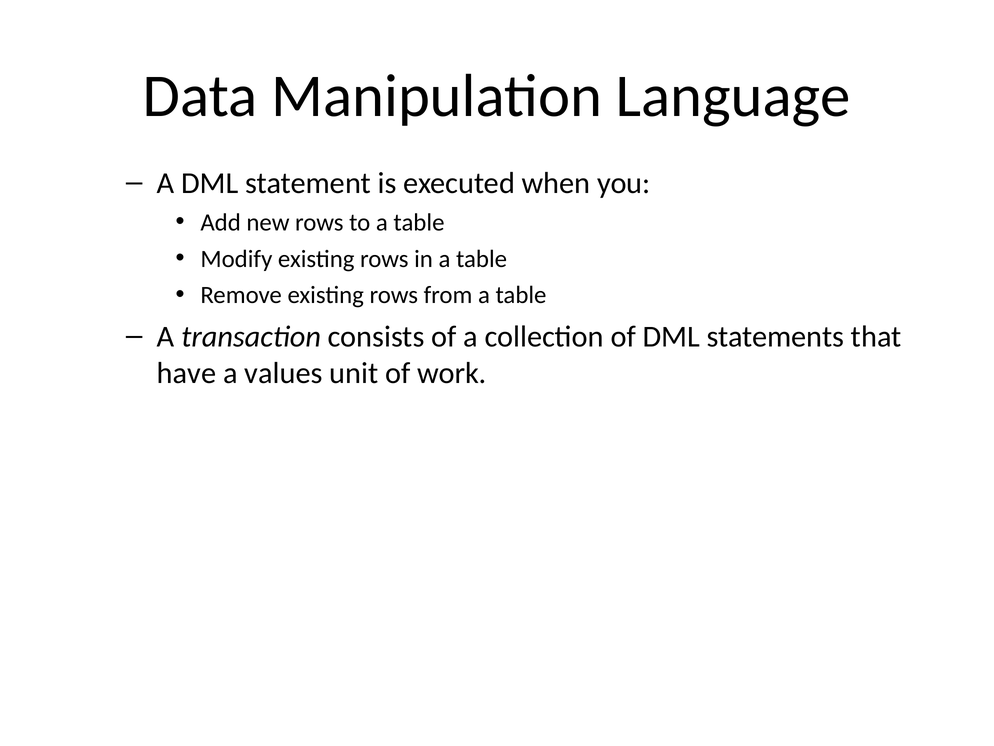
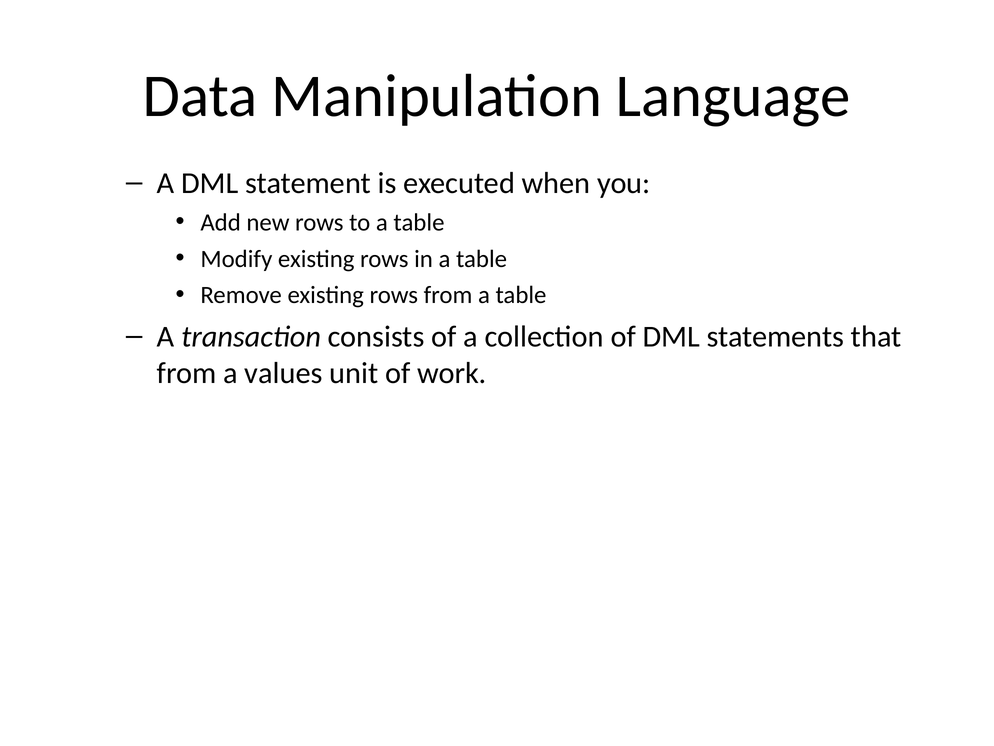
have: have -> from (187, 373)
